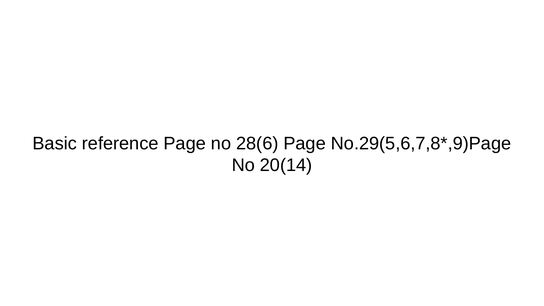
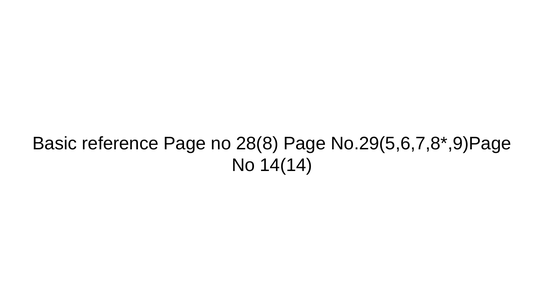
28(6: 28(6 -> 28(8 (257, 143)
20(14: 20(14 -> 14(14 (286, 165)
